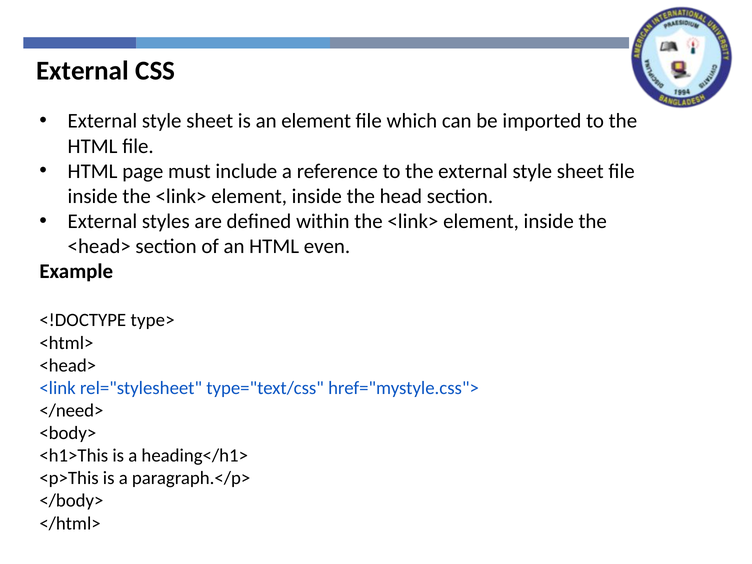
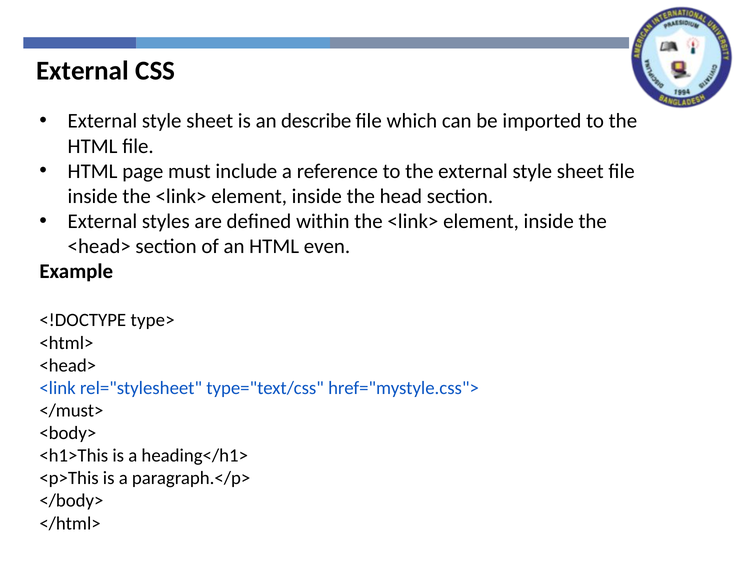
an element: element -> describe (316, 121)
</need>: </need> -> </must> (71, 411)
